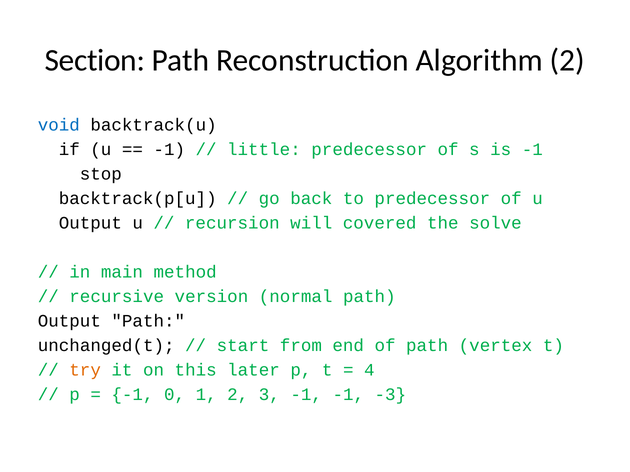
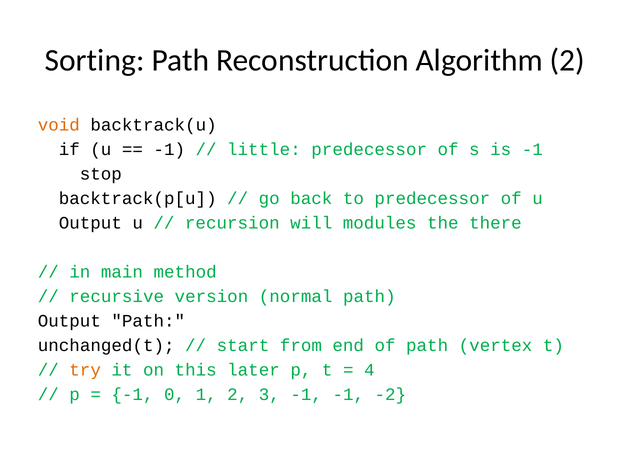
Section: Section -> Sorting (95, 60)
void colour: blue -> orange (59, 125)
covered: covered -> modules (380, 223)
solve: solve -> there (495, 223)
-3: -3 -> -2 (390, 395)
